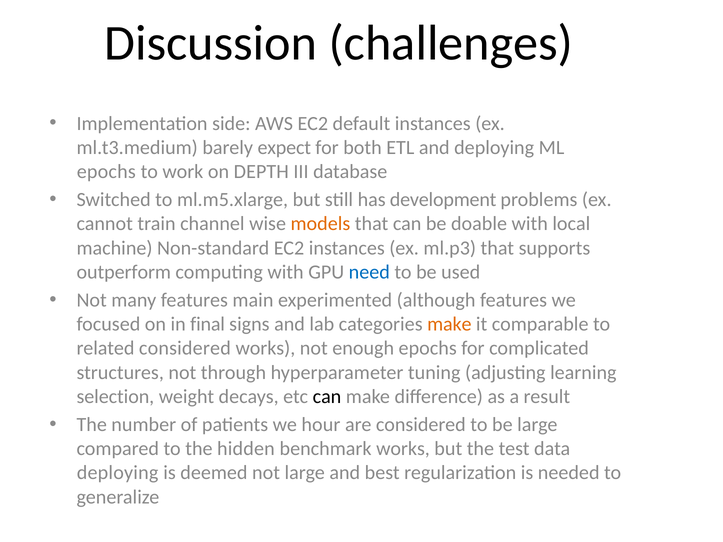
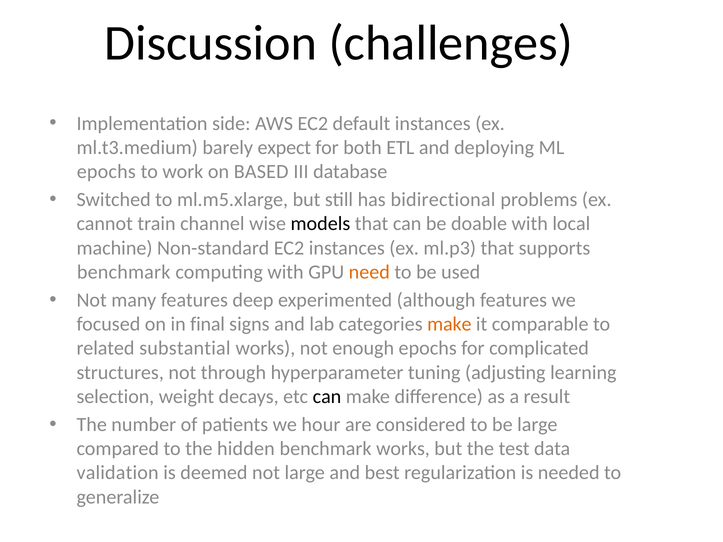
DEPTH: DEPTH -> BASED (261, 172)
development: development -> bidirectional (443, 200)
models colour: orange -> black (320, 224)
outperform: outperform -> benchmark (124, 272)
need colour: blue -> orange (369, 272)
main: main -> deep (253, 300)
related considered: considered -> substantial (185, 349)
deploying: deploying -> validation (118, 473)
